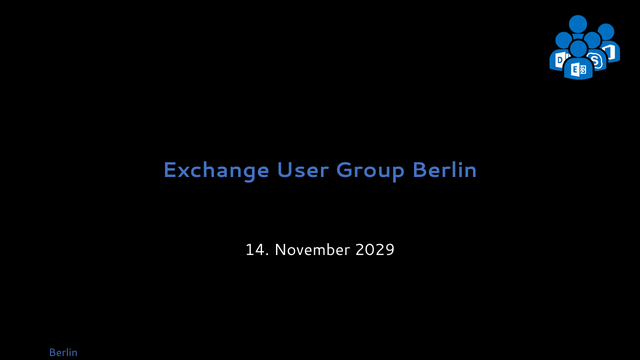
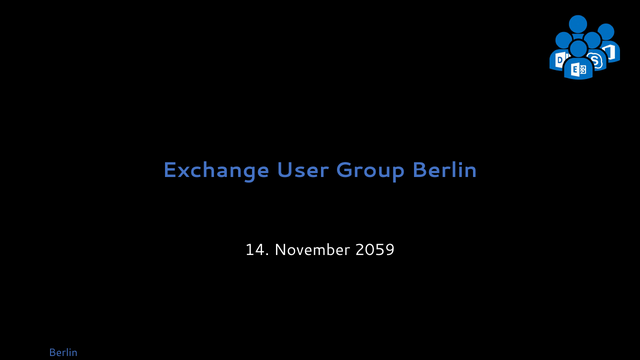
2029: 2029 -> 2059 (375, 250)
